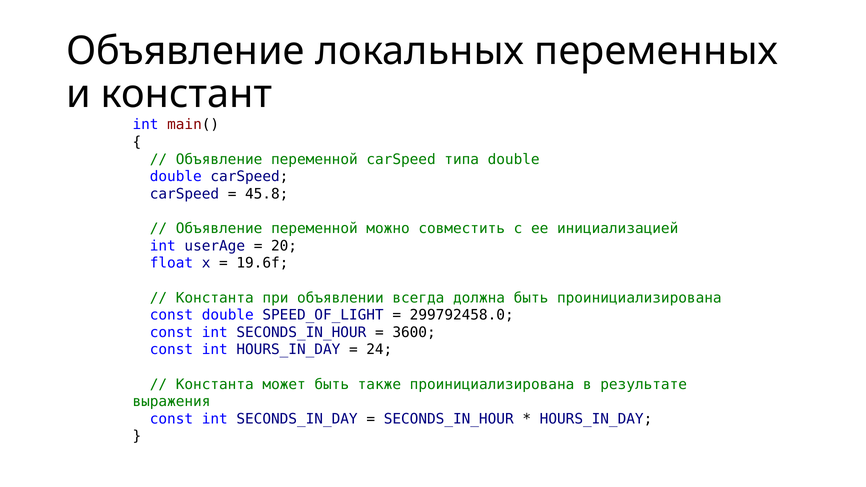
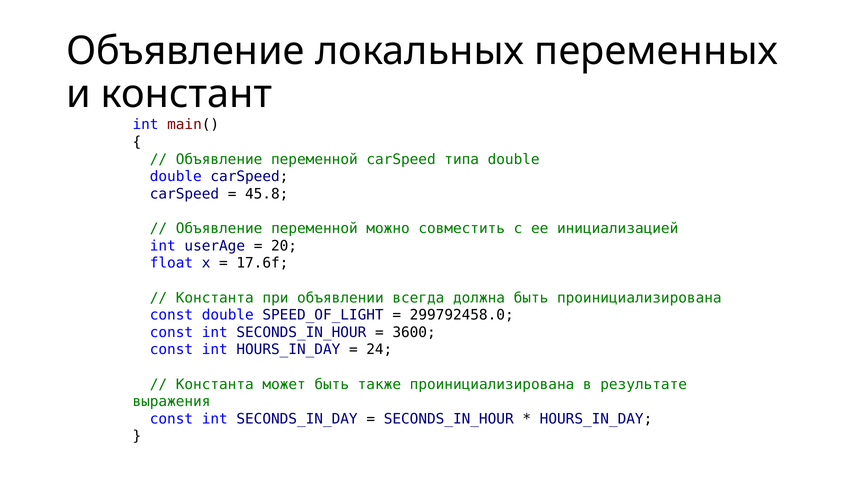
19.6f: 19.6f -> 17.6f (262, 263)
